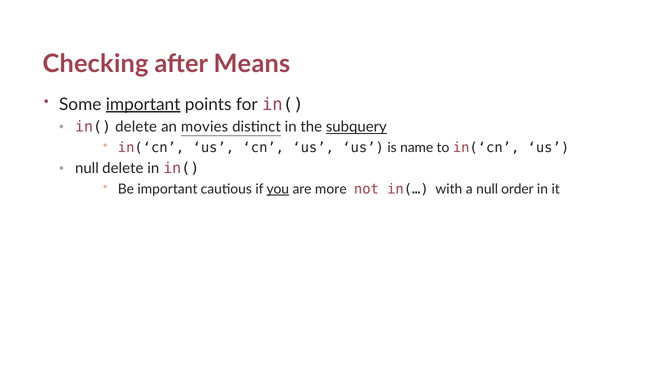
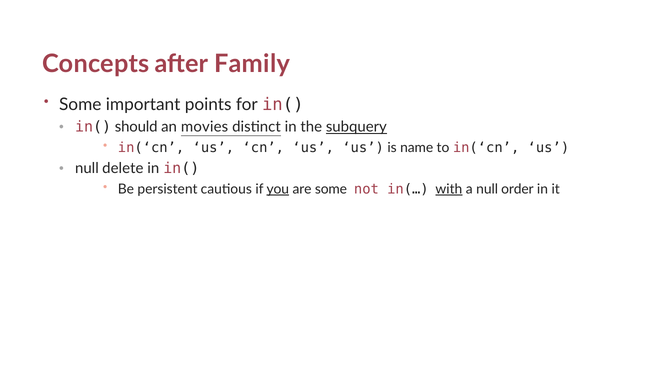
Checking: Checking -> Concepts (96, 64)
Means: Means -> Family (252, 64)
important underline: present -> none (143, 104)
in( delete: delete -> should (136, 127)
Be important: important -> persistent (167, 189)
are more: more -> some (331, 189)
with underline: none -> present (449, 189)
